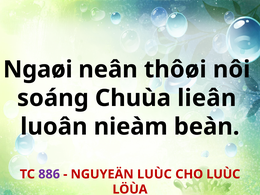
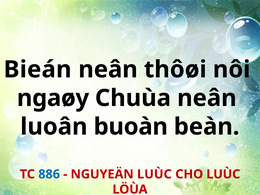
Ngaøi: Ngaøi -> Bieán (38, 69)
soáng: soáng -> ngaøy (53, 98)
Chuùa lieân: lieân -> neân (207, 98)
nieàm: nieàm -> buoàn (131, 127)
886 colour: purple -> blue (49, 174)
